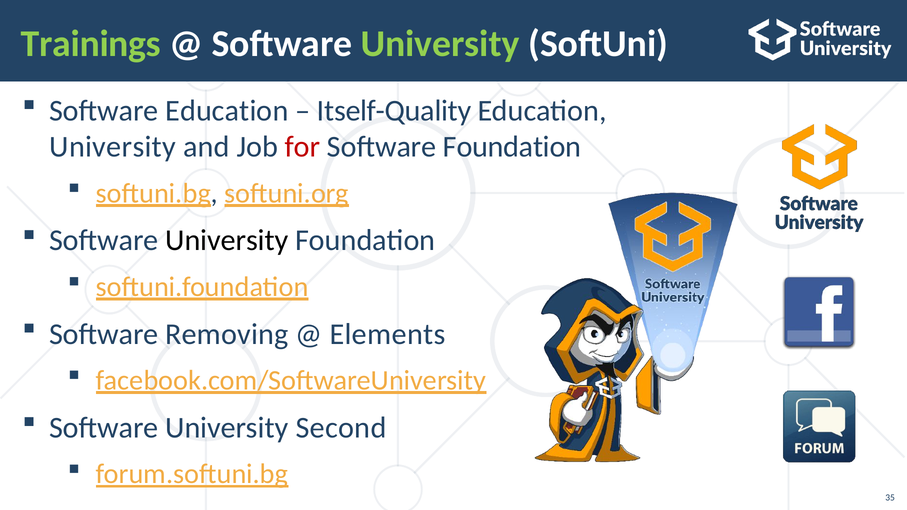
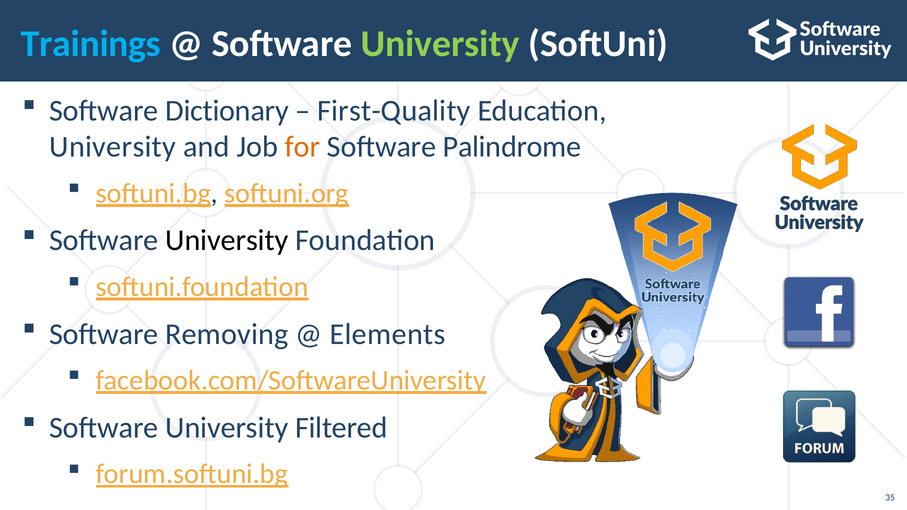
Trainings colour: light green -> light blue (91, 44)
Software Education: Education -> Dictionary (227, 111)
Itself-Quality: Itself-Quality -> First-Quality (394, 111)
for colour: red -> orange (302, 147)
Software Foundation: Foundation -> Palindrome (512, 147)
Second: Second -> Filtered (341, 428)
